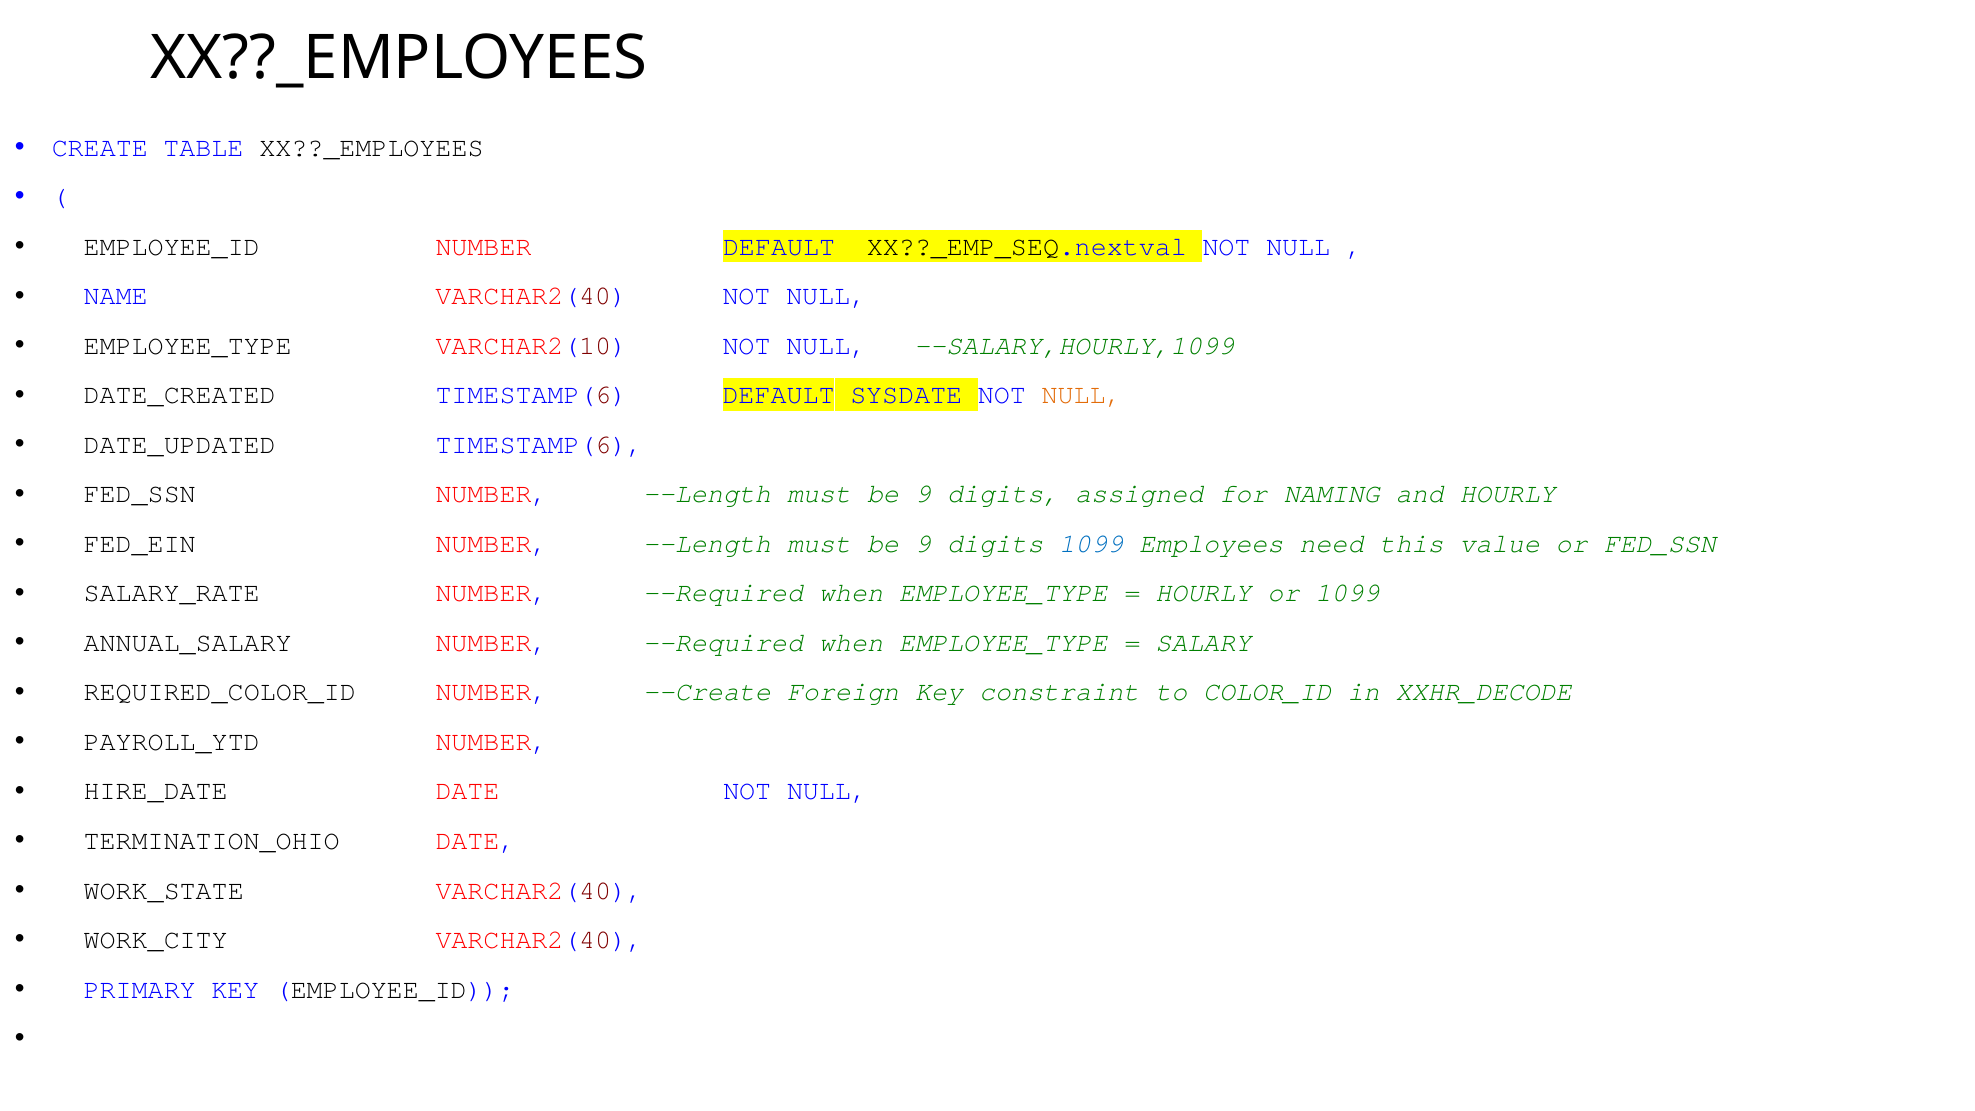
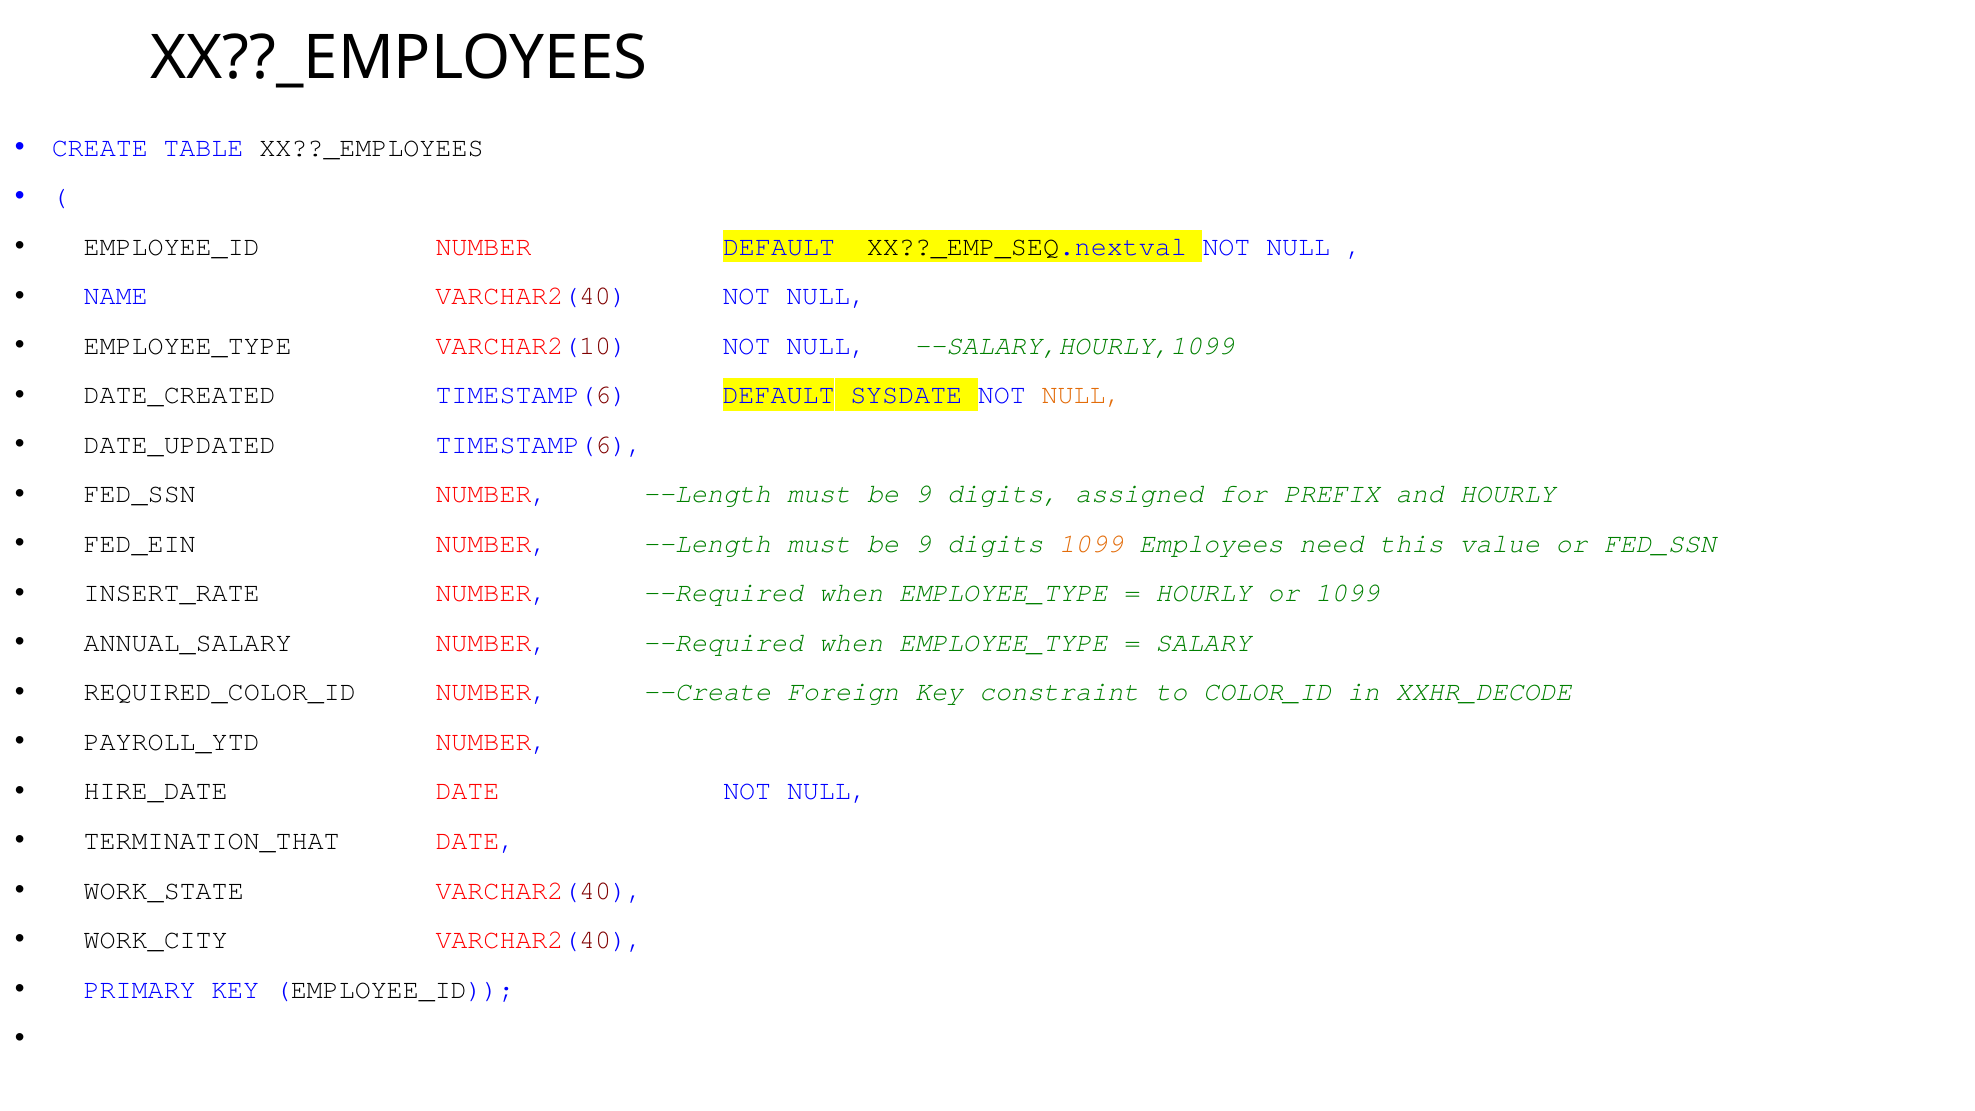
NAMING: NAMING -> PREFIX (1332, 494)
1099 colour: blue -> orange (1091, 544)
SALARY_RATE: SALARY_RATE -> INSERT_RATE (172, 593)
TERMINATION_OHIO: TERMINATION_OHIO -> TERMINATION_THAT (212, 841)
